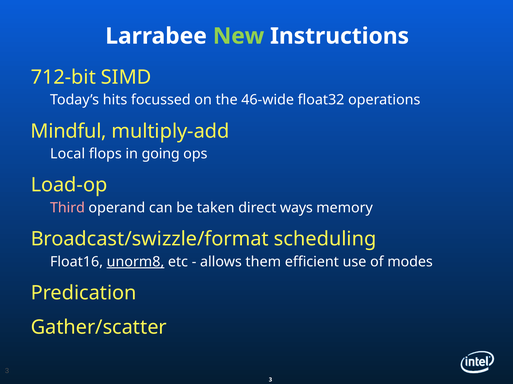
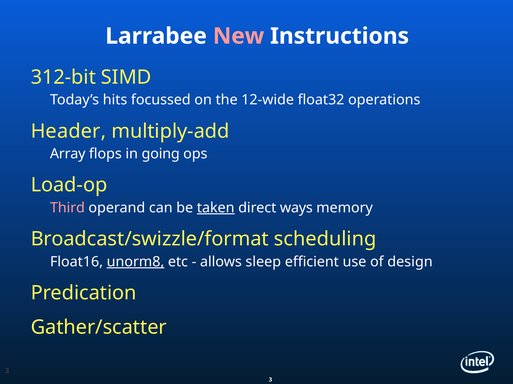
New colour: light green -> pink (239, 36)
712-bit: 712-bit -> 312-bit (63, 77)
46-wide: 46-wide -> 12-wide (268, 100)
Mindful: Mindful -> Header (68, 131)
Local: Local -> Array (68, 154)
taken underline: none -> present (216, 208)
them: them -> sleep (263, 262)
modes: modes -> design (410, 262)
